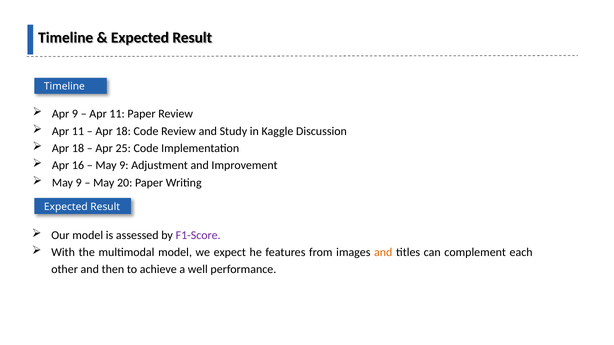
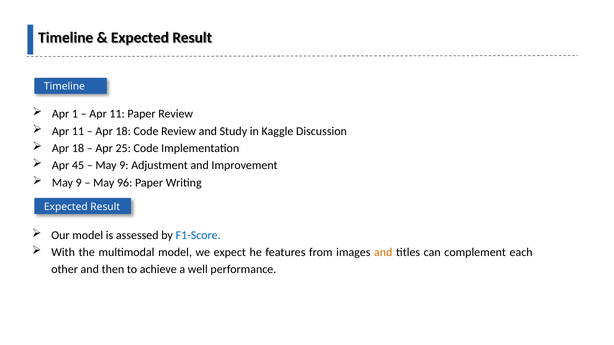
Apr 9: 9 -> 1 (75, 114)
16: 16 -> 45 (78, 166)
20: 20 -> 96 (125, 183)
F1-Score colour: purple -> blue (198, 235)
